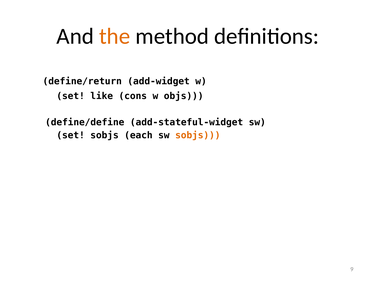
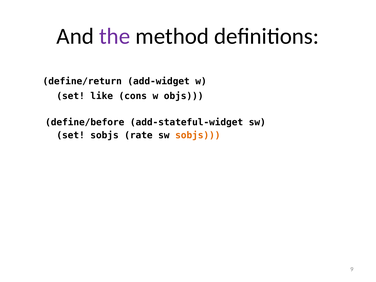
the colour: orange -> purple (115, 36)
define/define: define/define -> define/before (85, 122)
each: each -> rate (138, 135)
